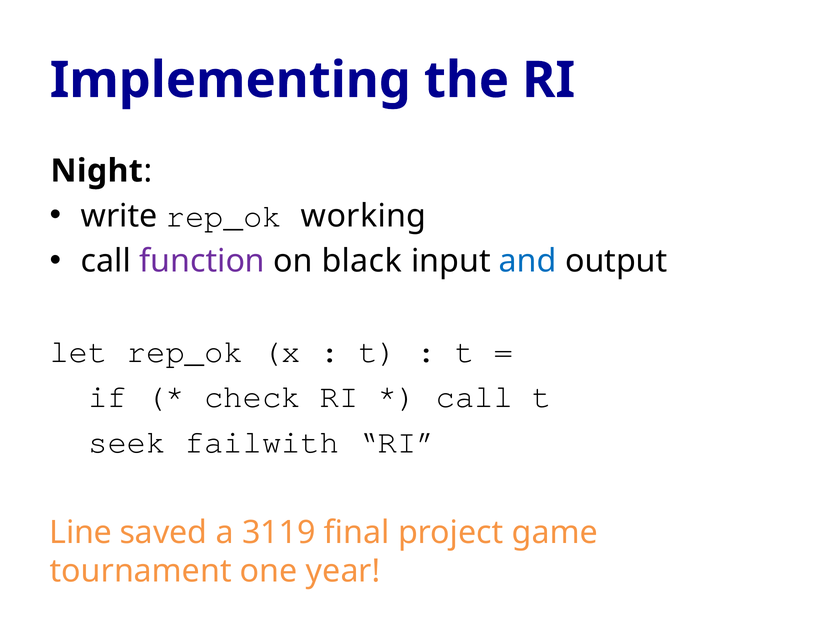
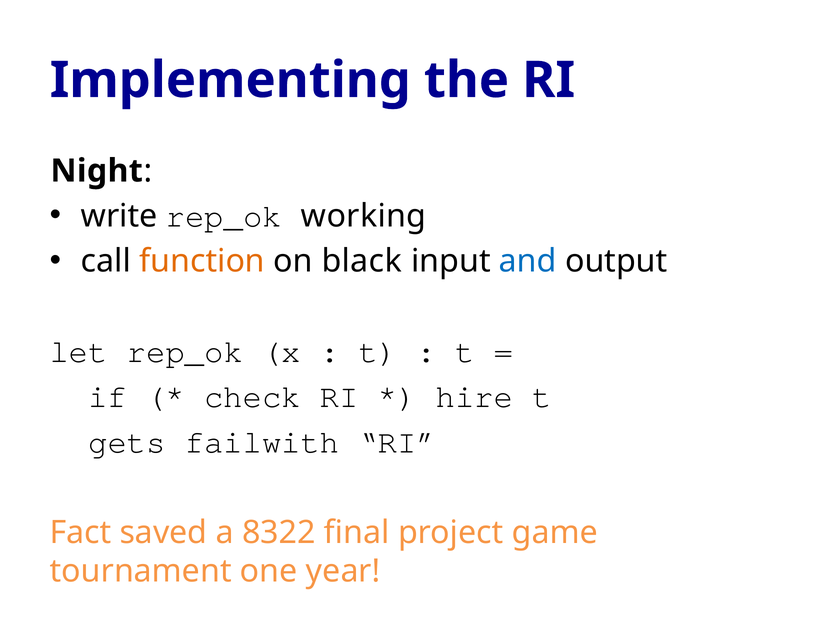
function colour: purple -> orange (202, 261)
call: call -> hire (474, 397)
seek: seek -> gets (127, 442)
Line: Line -> Fact (81, 532)
3119: 3119 -> 8322 (279, 532)
